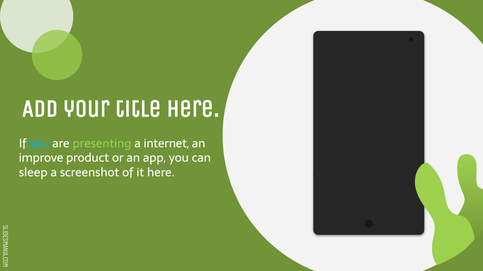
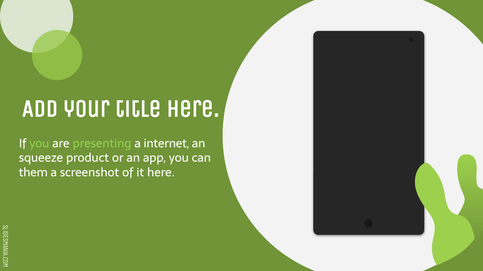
you colour: light blue -> light green (39, 144)
improve: improve -> squeeze (41, 158)
sleep: sleep -> them (33, 173)
